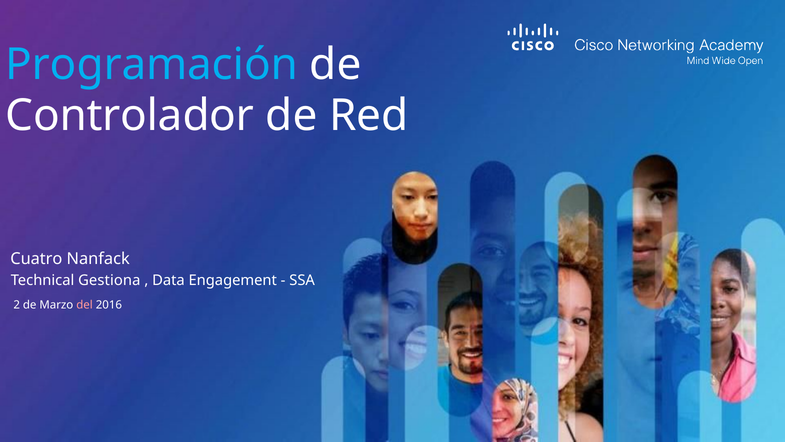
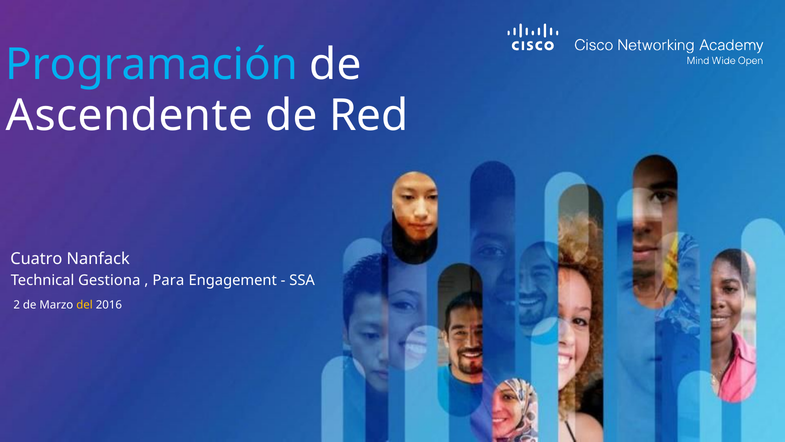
Controlador: Controlador -> Ascendente (129, 115)
Data: Data -> Para (168, 280)
del colour: pink -> yellow (85, 305)
